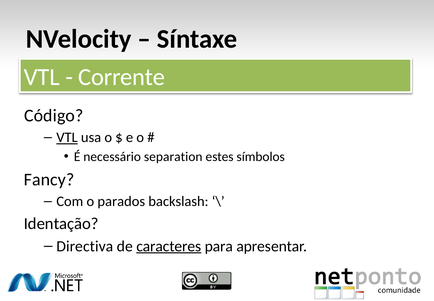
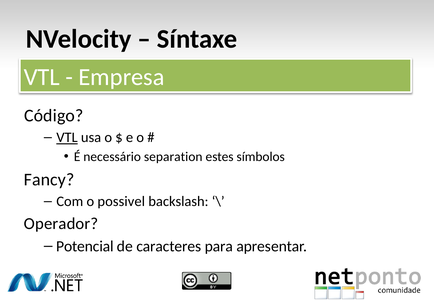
Corrente: Corrente -> Empresa (121, 77)
parados: parados -> possivel (121, 201)
Identação: Identação -> Operador (61, 223)
Directiva: Directiva -> Potencial (85, 246)
caracteres underline: present -> none (169, 246)
